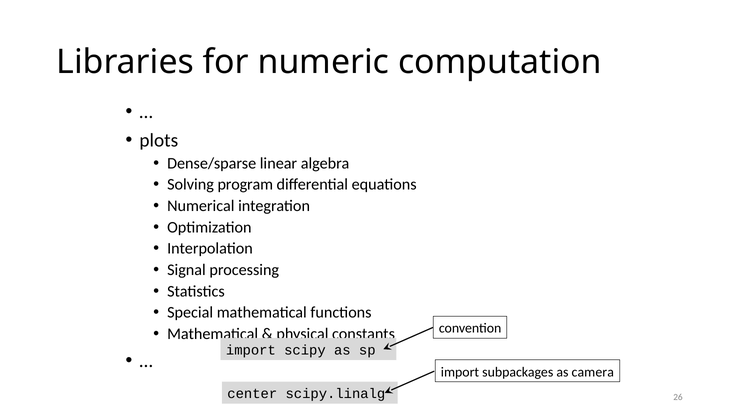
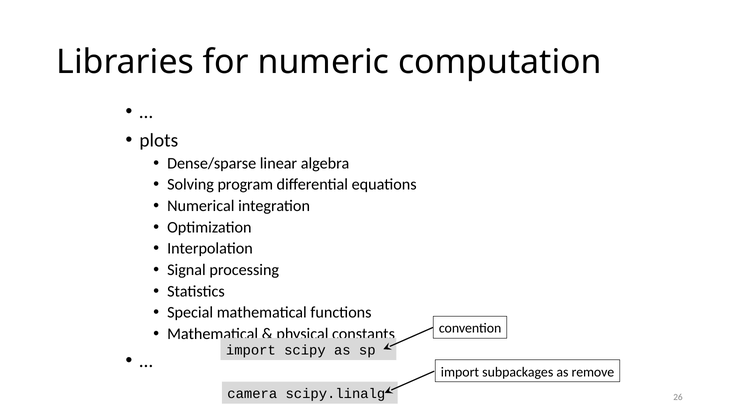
camera: camera -> remove (593, 372)
center: center -> camera (252, 393)
